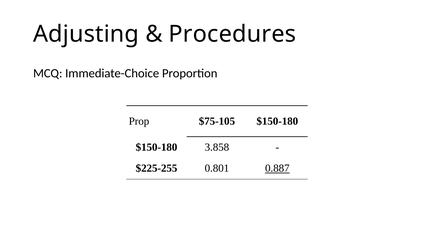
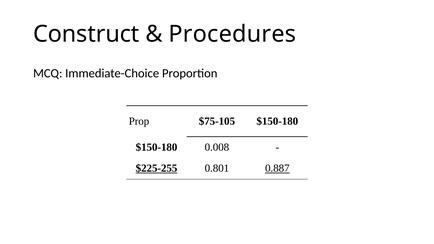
Adjusting: Adjusting -> Construct (86, 34)
3.858: 3.858 -> 0.008 (217, 147)
$225-255 underline: none -> present (157, 168)
